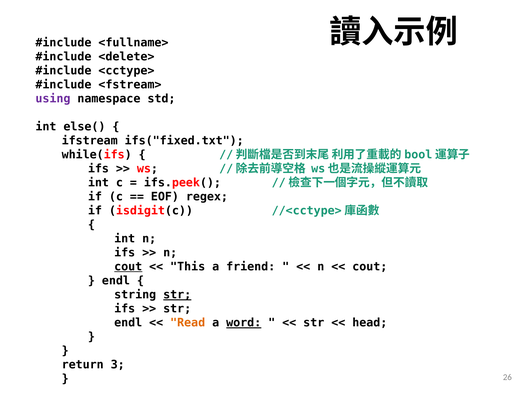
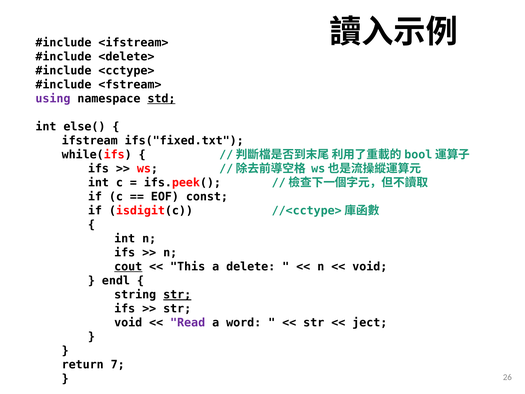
<fullname>: <fullname> -> <ifstream> (133, 43)
std underline: none -> present (161, 99)
regex: regex -> const (207, 197)
friend: friend -> delete (251, 267)
cout: cout -> void (370, 267)
endl: endl -> void (128, 323)
Read colour: orange -> purple (188, 323)
word underline: present -> none (244, 323)
head: head -> ject (370, 323)
3: 3 -> 7 (118, 365)
